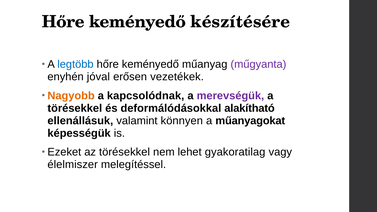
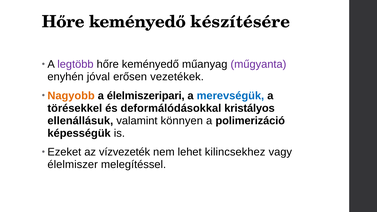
legtöbb colour: blue -> purple (75, 64)
kapcsolódnak: kapcsolódnak -> élelmiszeripari (146, 96)
merevségük colour: purple -> blue (230, 96)
alakítható: alakítható -> kristályos (250, 108)
műanyagokat: műanyagokat -> polimerizáció (250, 121)
az törésekkel: törésekkel -> vízvezeték (125, 152)
gyakoratilag: gyakoratilag -> kilincsekhez (235, 152)
